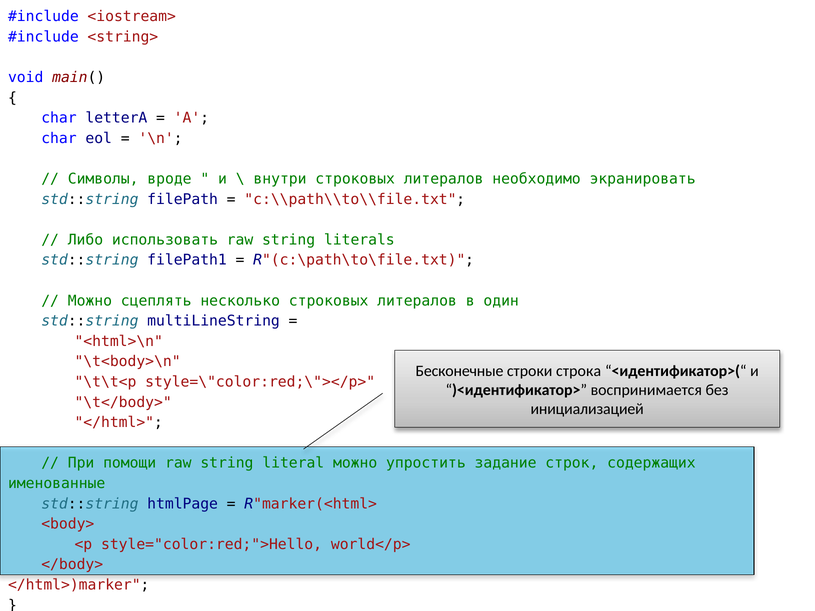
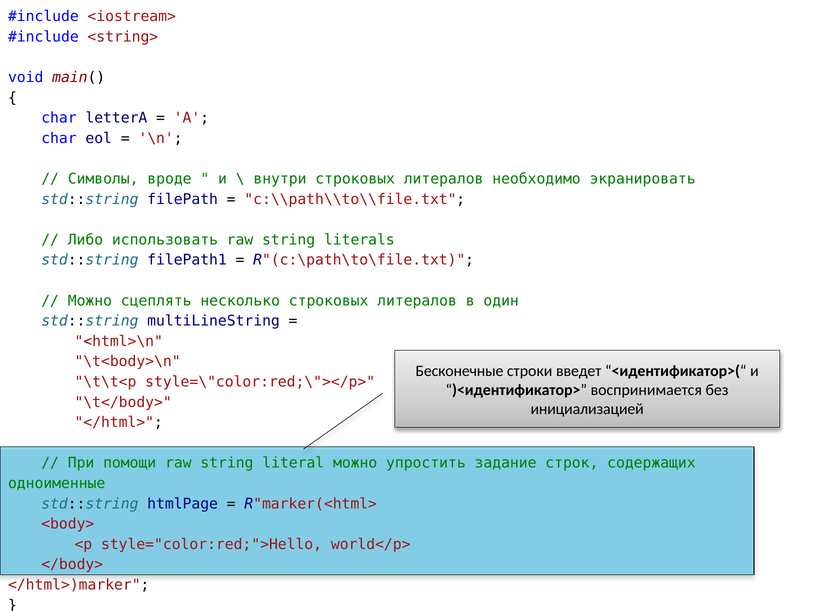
строка: строка -> введет (579, 371)
именованные: именованные -> одноименные (57, 484)
